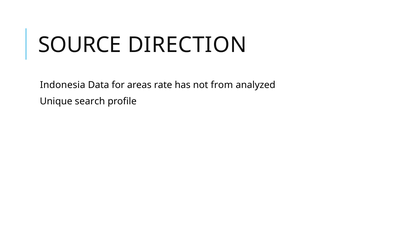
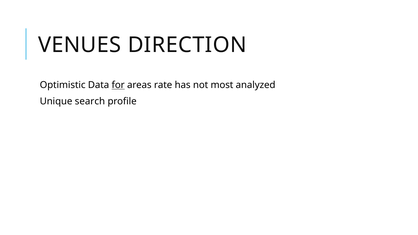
SOURCE: SOURCE -> VENUES (80, 45)
Indonesia: Indonesia -> Optimistic (63, 85)
for underline: none -> present (118, 85)
from: from -> most (222, 85)
